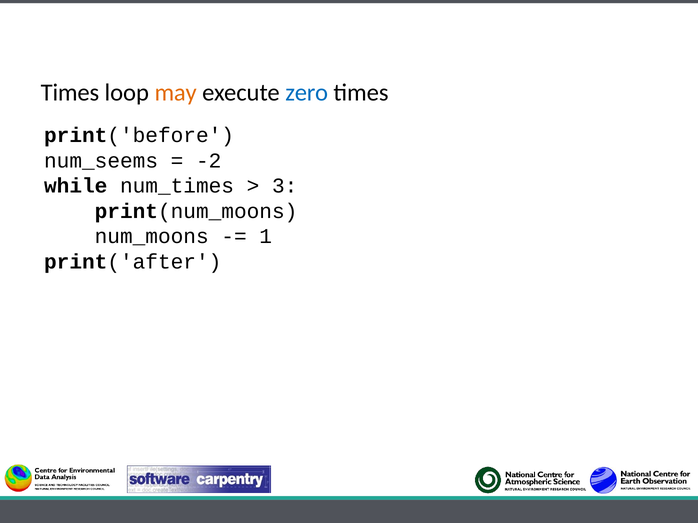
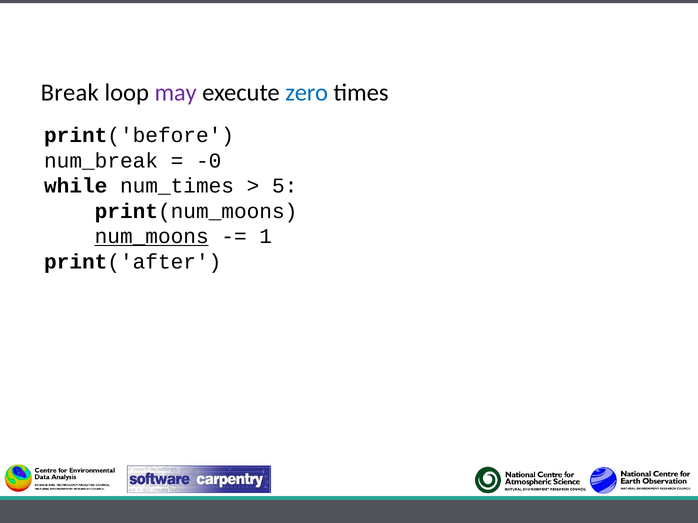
Times: Times -> Break (70, 93)
may colour: orange -> purple (176, 93)
num_seems: num_seems -> num_break (101, 161)
-2: -2 -> -0 (209, 161)
3: 3 -> 5 (285, 186)
num_moons underline: none -> present (152, 237)
